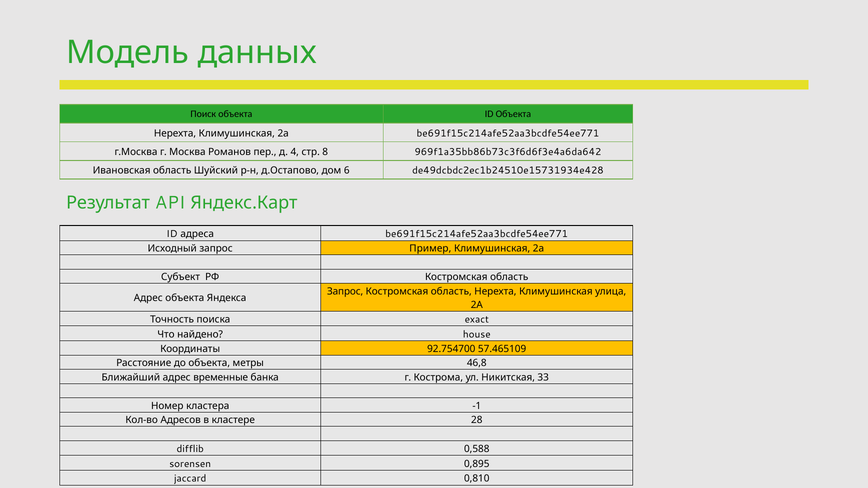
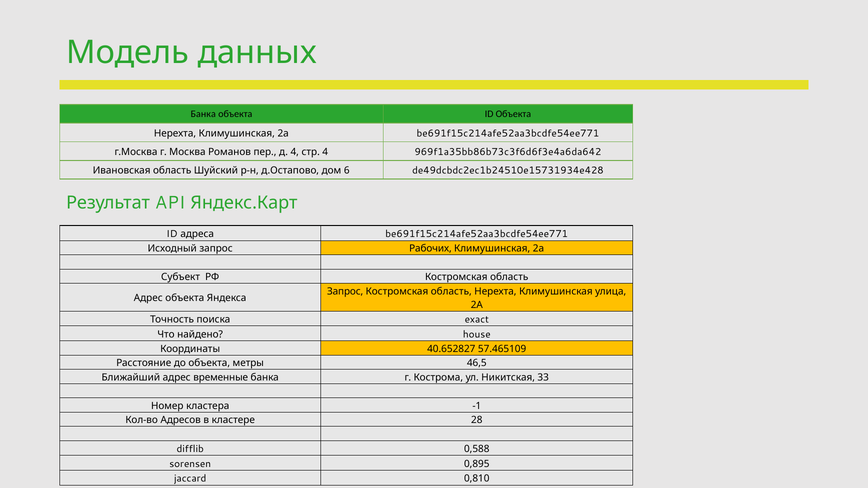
Поиск: Поиск -> Банка (203, 114)
стр 8: 8 -> 4 (325, 152)
Пример: Пример -> Рабочих (430, 249)
92.754700: 92.754700 -> 40.652827 (451, 349)
46,8: 46,8 -> 46,5 (477, 363)
